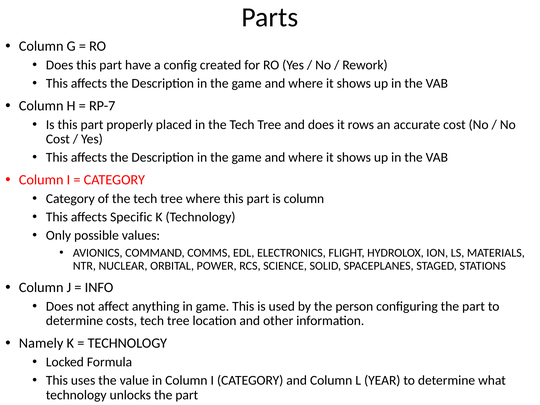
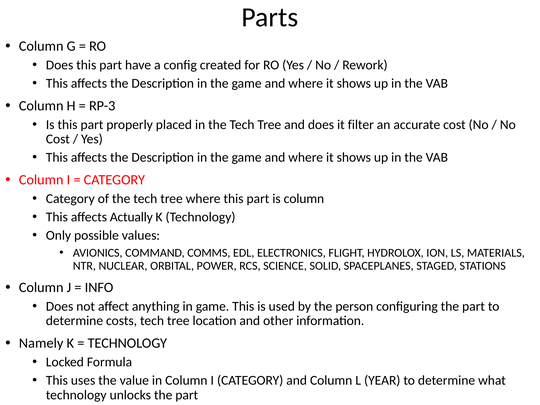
RP-7: RP-7 -> RP-3 (102, 106)
rows: rows -> filter (361, 125)
Specific: Specific -> Actually (131, 217)
